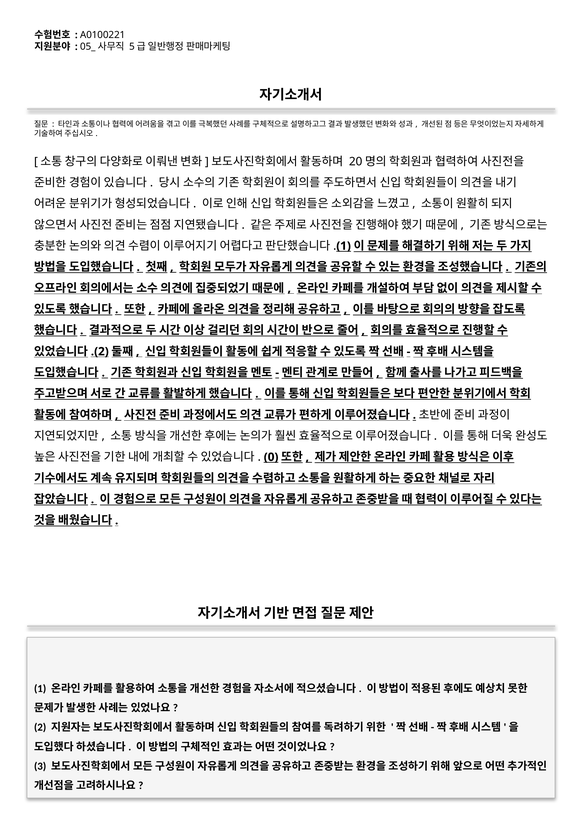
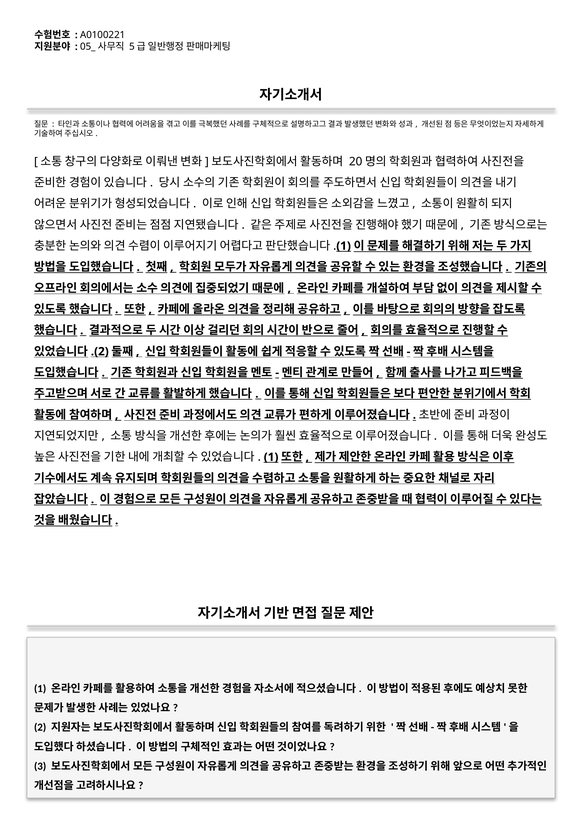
0: 0 -> 1 (271, 457)
